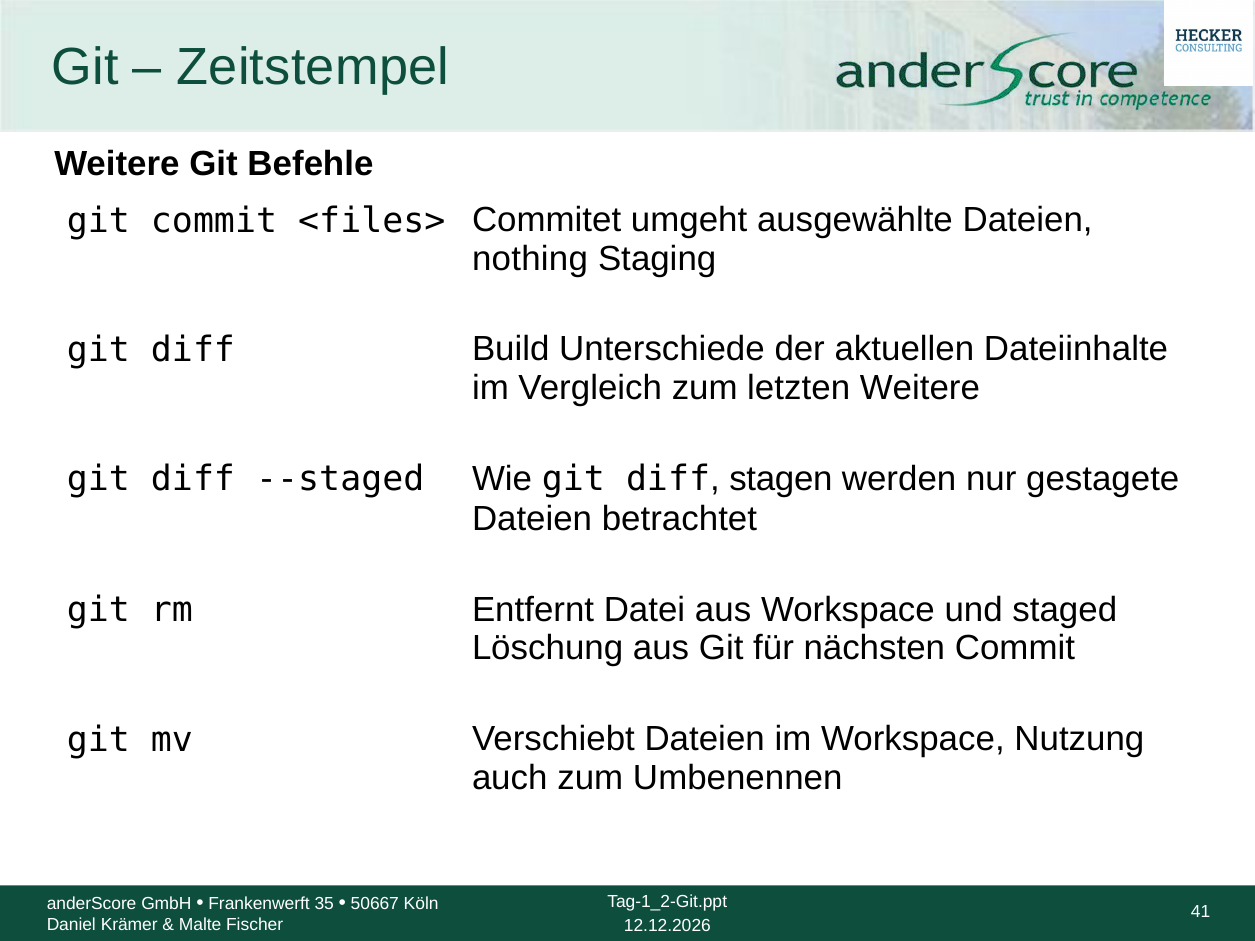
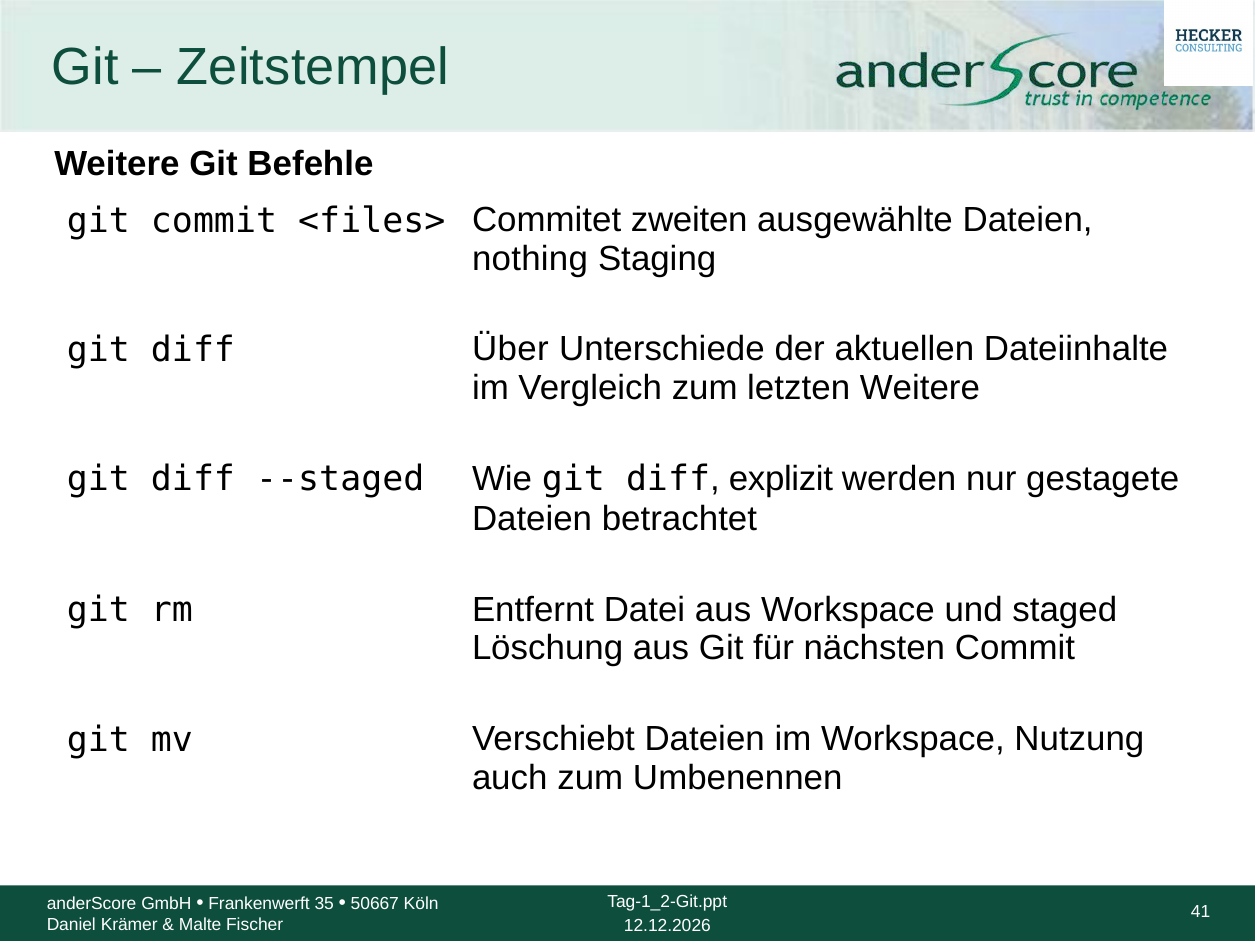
umgeht: umgeht -> zweiten (689, 220)
Build: Build -> Über (511, 349)
stagen: stagen -> explizit (781, 480)
